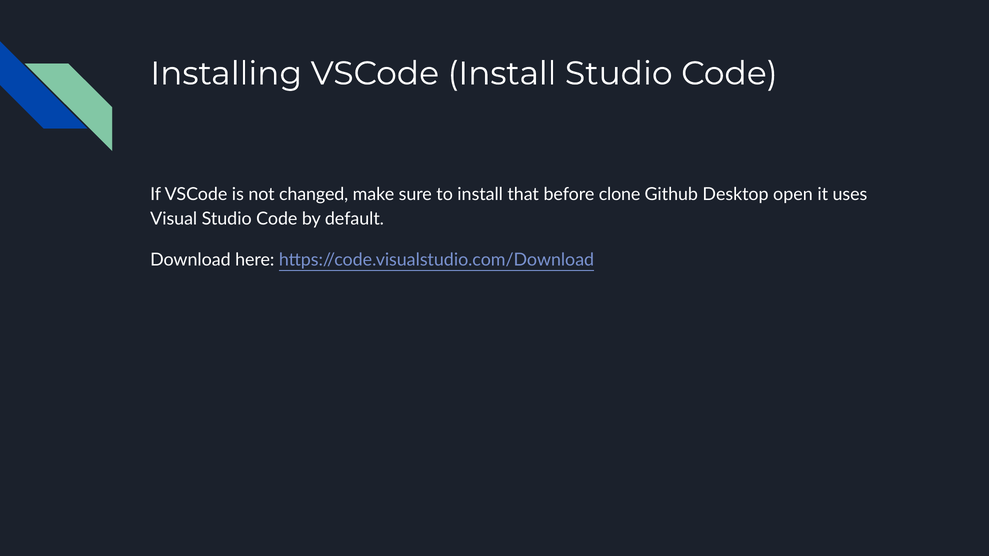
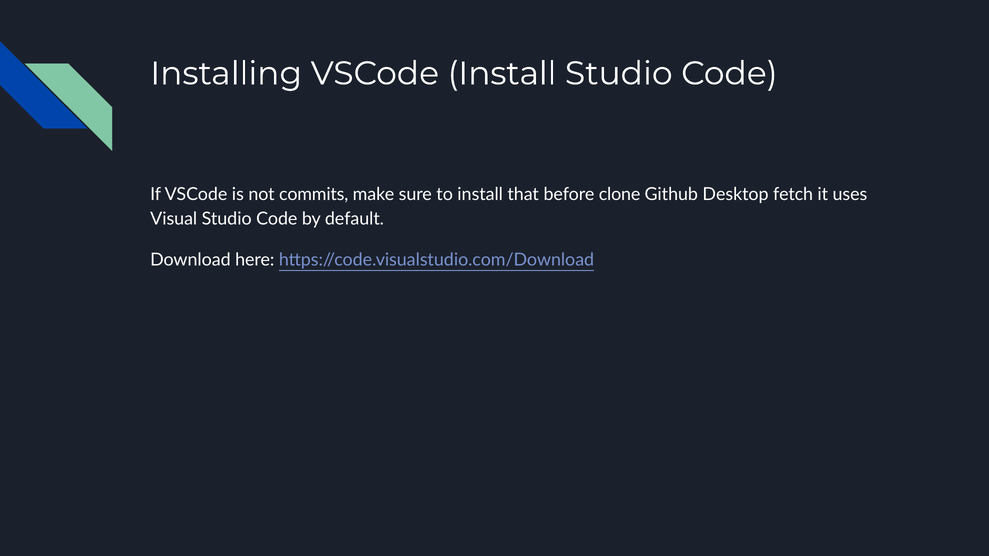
changed: changed -> commits (314, 194)
open: open -> fetch (793, 194)
